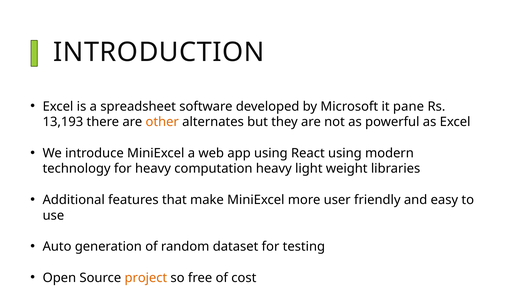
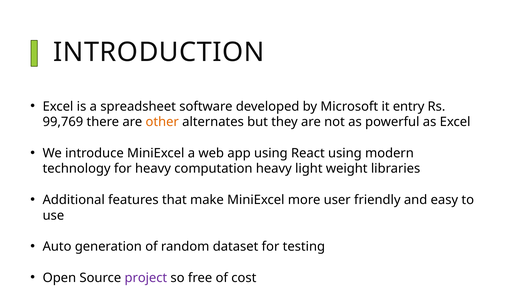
pane: pane -> entry (409, 107)
13,193: 13,193 -> 99,769 (63, 122)
project colour: orange -> purple (146, 278)
